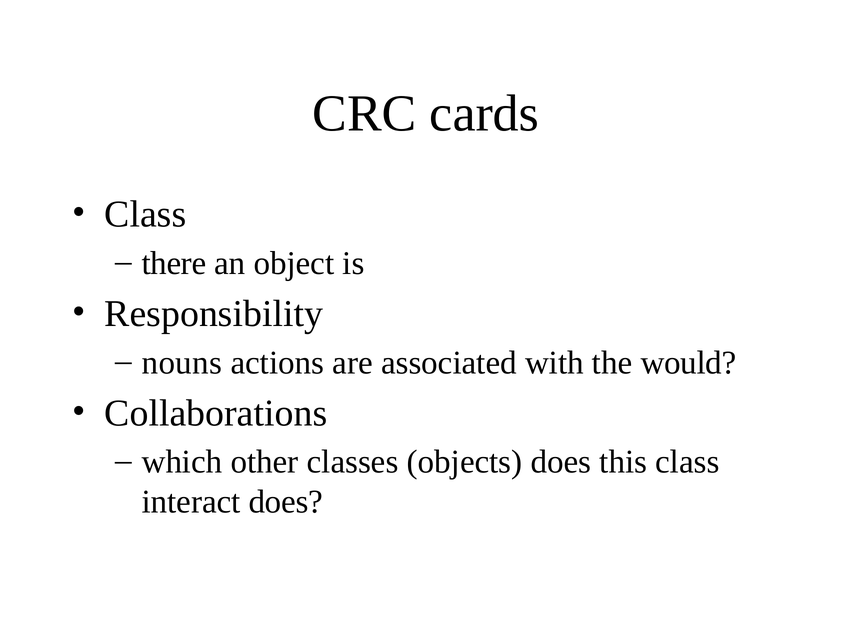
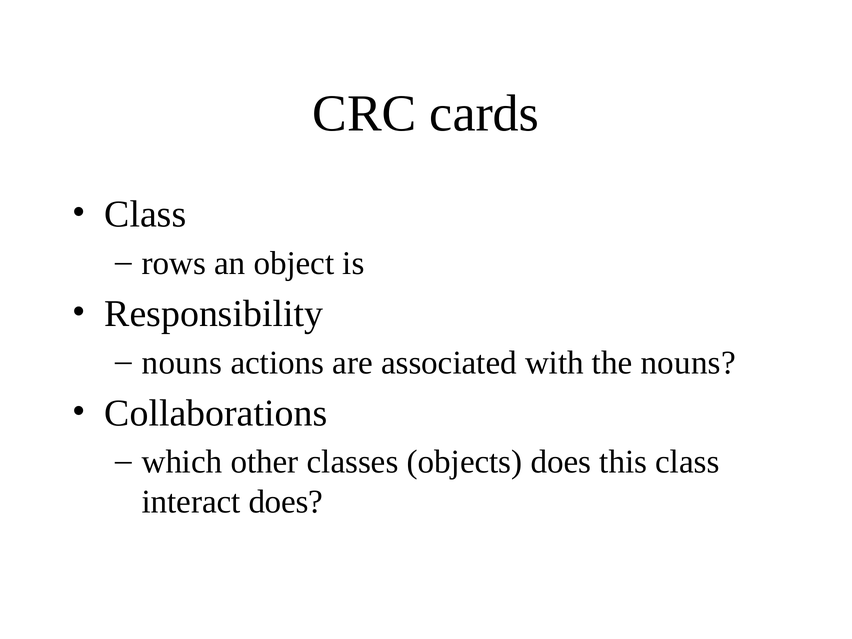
there: there -> rows (174, 263)
the would: would -> nouns (688, 363)
